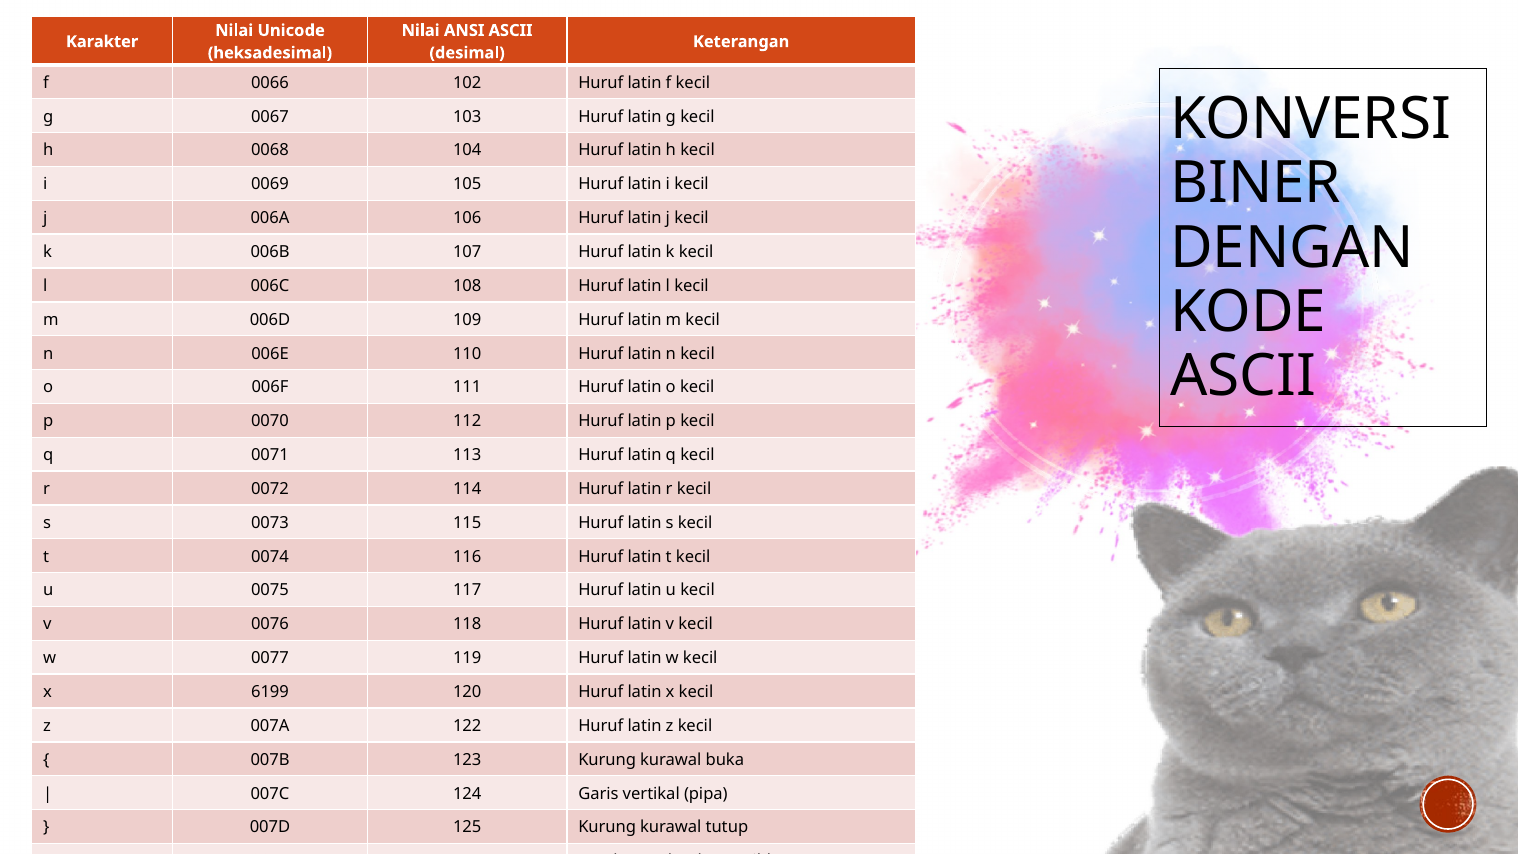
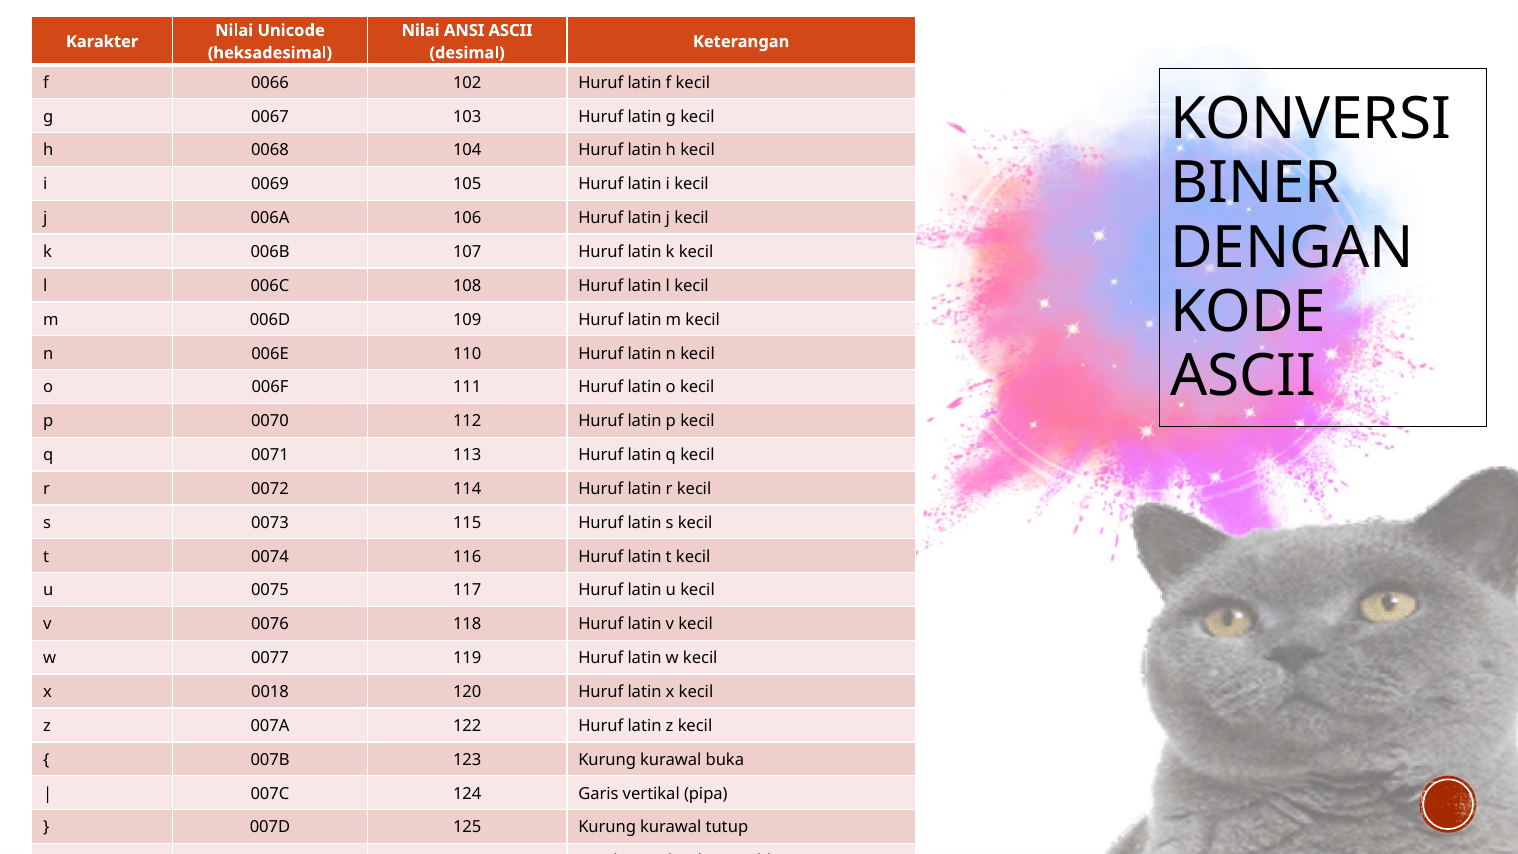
6199: 6199 -> 0018 (270, 692)
